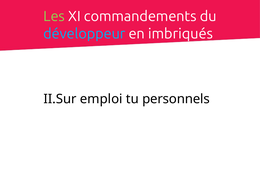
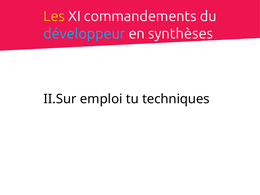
Les colour: light green -> yellow (54, 16)
imbriqués: imbriqués -> synthèses (181, 34)
personnels: personnels -> techniques (176, 99)
